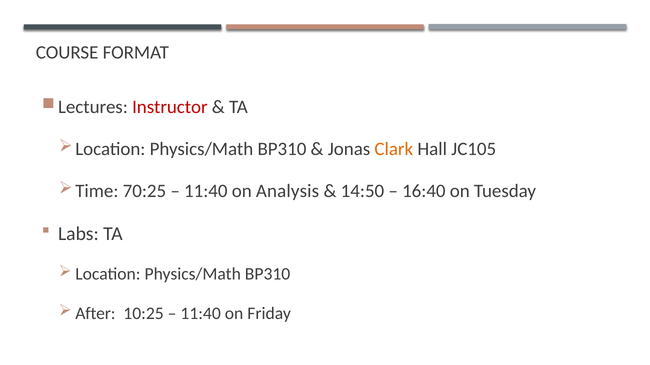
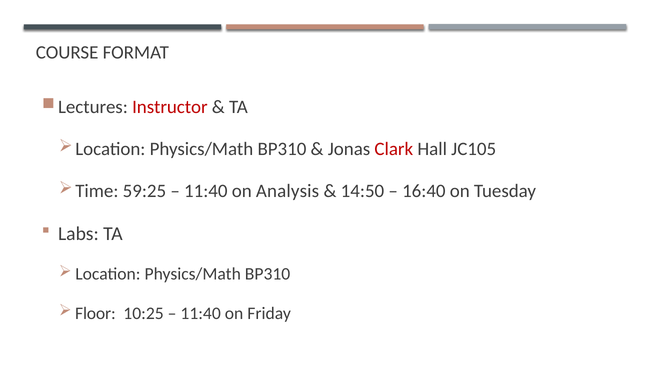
Clark colour: orange -> red (394, 149)
70:25: 70:25 -> 59:25 (144, 191)
After: After -> Floor (95, 314)
